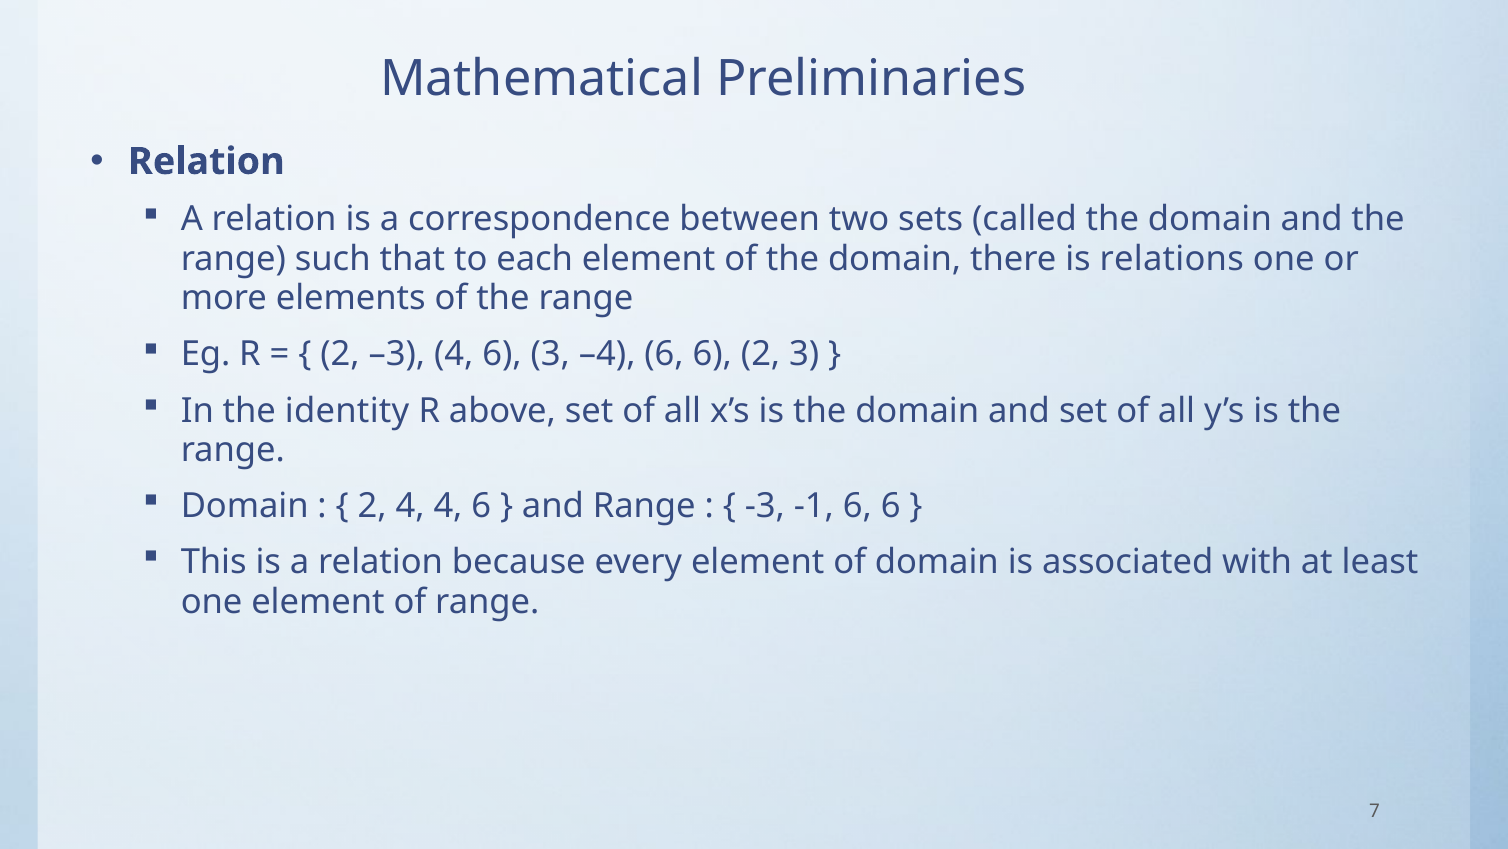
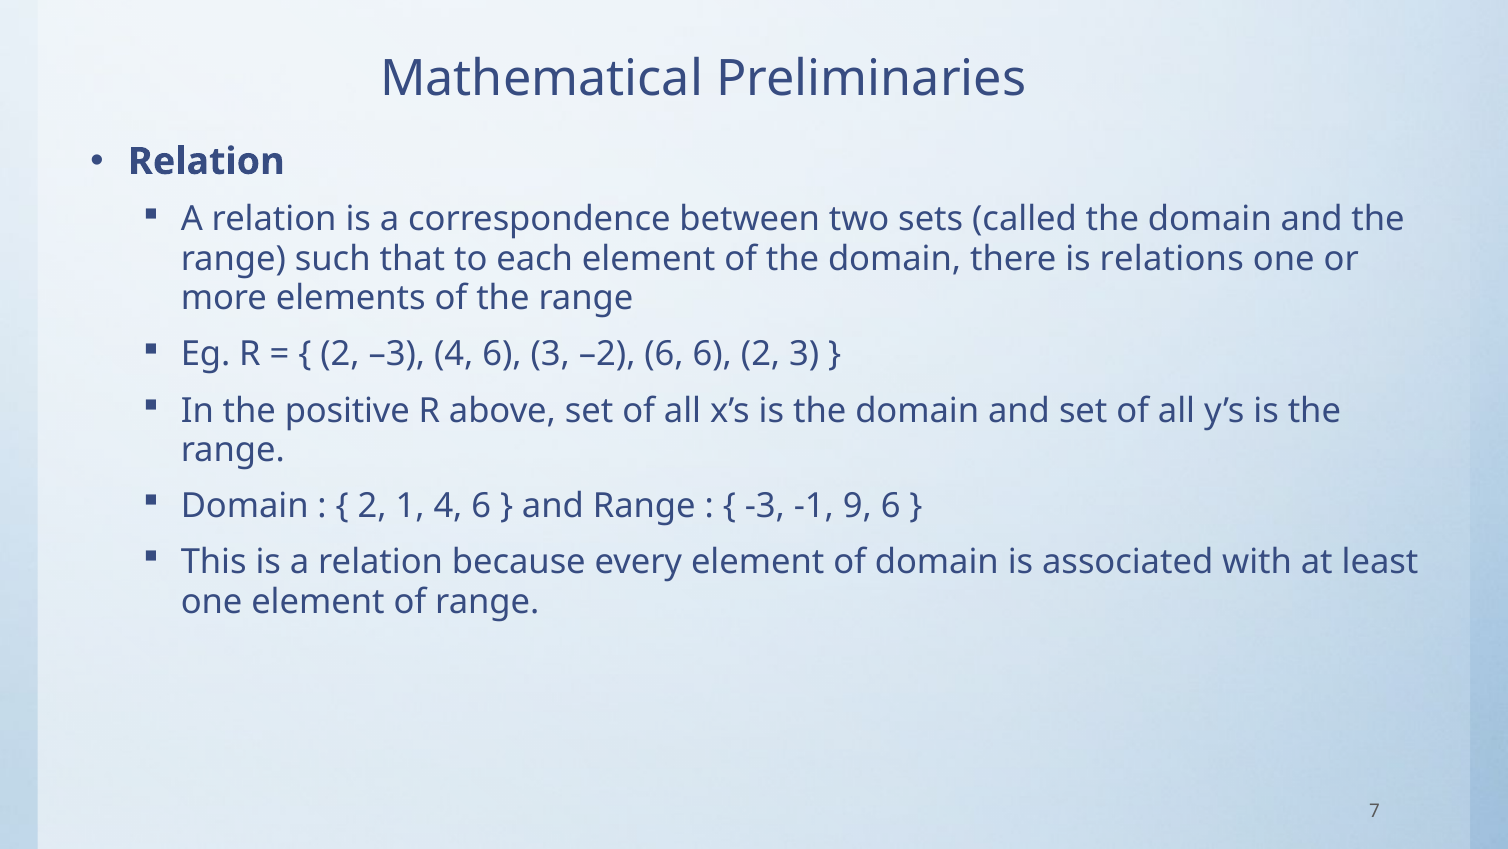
–4: –4 -> –2 (607, 354)
identity: identity -> positive (347, 410)
2 4: 4 -> 1 (410, 506)
-1 6: 6 -> 9 (857, 506)
